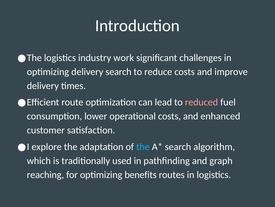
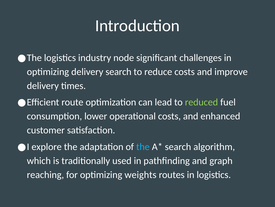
work: work -> node (124, 58)
reduced colour: pink -> light green (201, 102)
benefits: benefits -> weights (140, 174)
